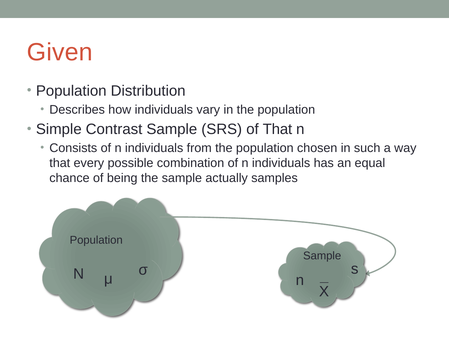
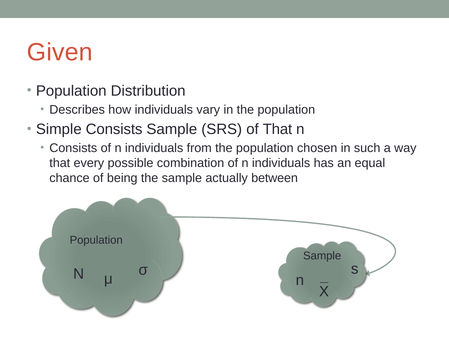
Simple Contrast: Contrast -> Consists (114, 129)
samples: samples -> between (275, 178)
